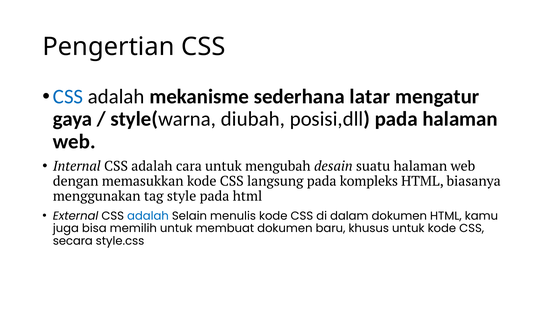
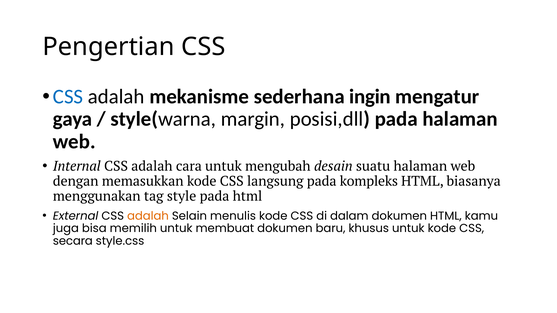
latar: latar -> ingin (370, 97)
diubah: diubah -> margin (253, 119)
adalah colour: blue -> orange (148, 216)
